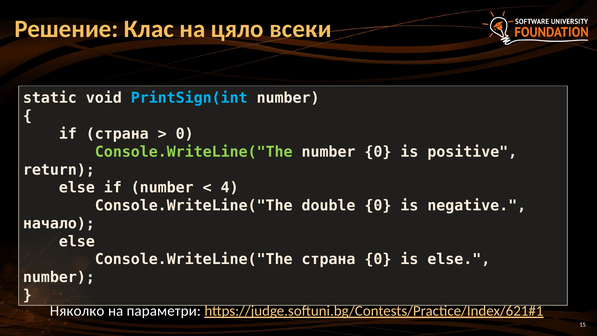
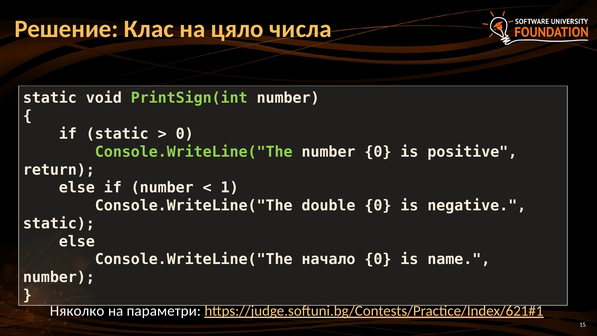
всеки: всеки -> числа (301, 29)
PrintSign(int colour: light blue -> light green (189, 98)
if страна: страна -> static (117, 134)
4: 4 -> 1 (230, 188)
начало: начало -> static (59, 223)
Console.WriteLine("The страна: страна -> начало (329, 259)
is else: else -> name (459, 259)
